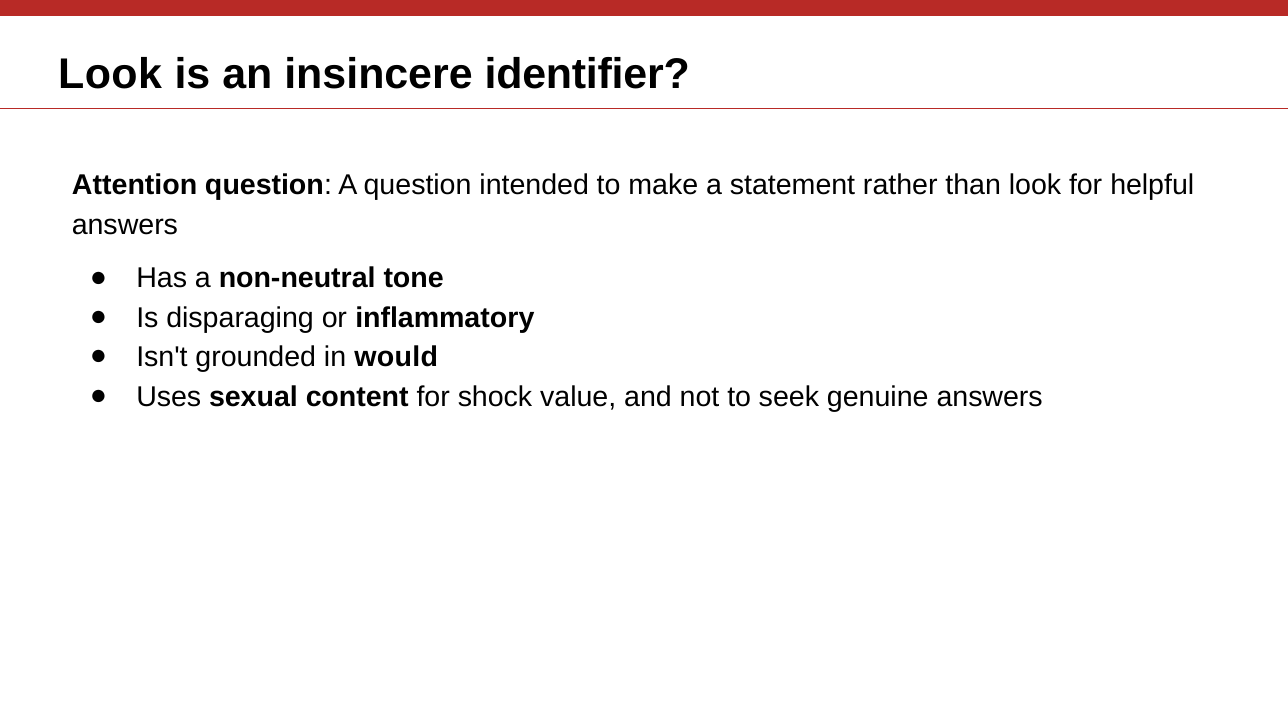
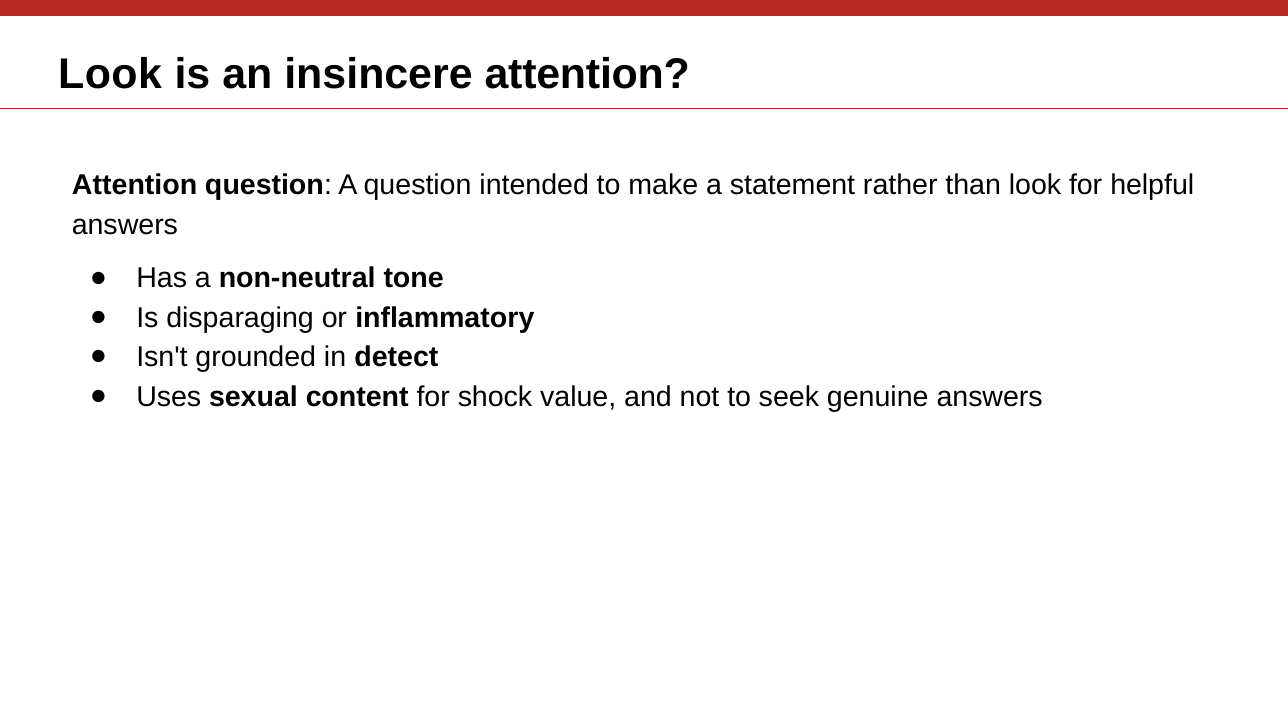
insincere identifier: identifier -> attention (587, 74)
would: would -> detect (396, 357)
